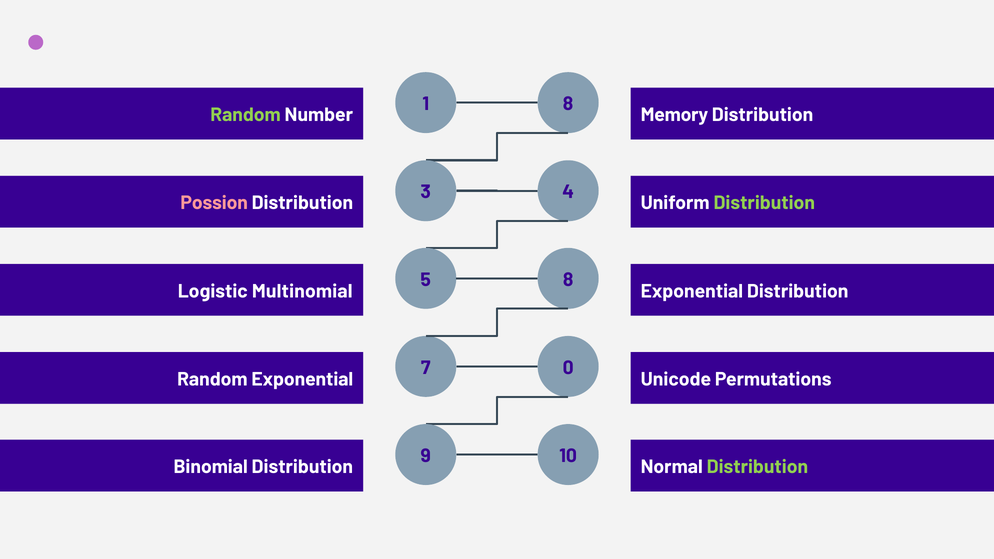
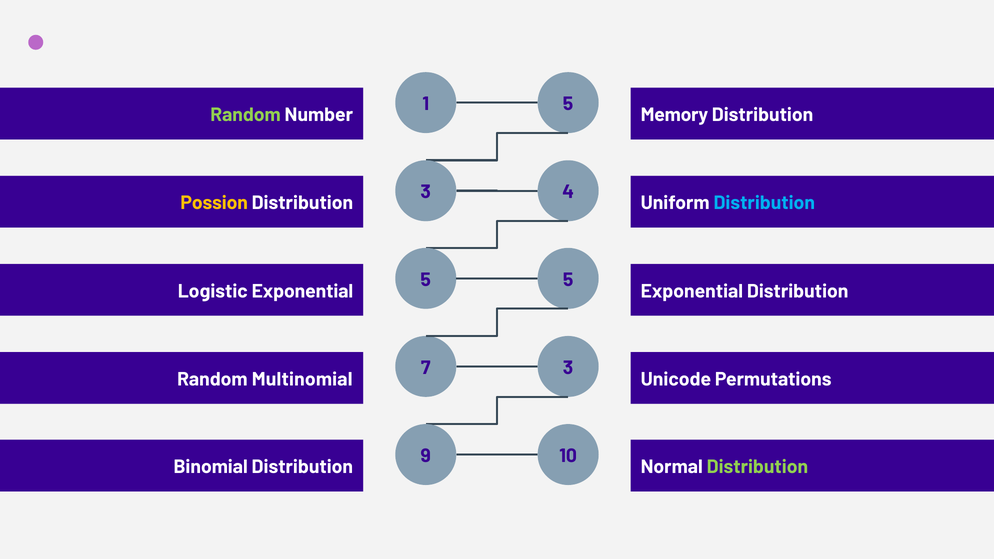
1 8: 8 -> 5 (568, 104)
Possion colour: pink -> yellow (214, 203)
Distribution colour: light green -> light blue (764, 203)
5 8: 8 -> 5 (568, 280)
Logistic Multinomial: Multinomial -> Exponential (302, 291)
7 0: 0 -> 3 (568, 368)
Random Exponential: Exponential -> Multinomial (302, 379)
